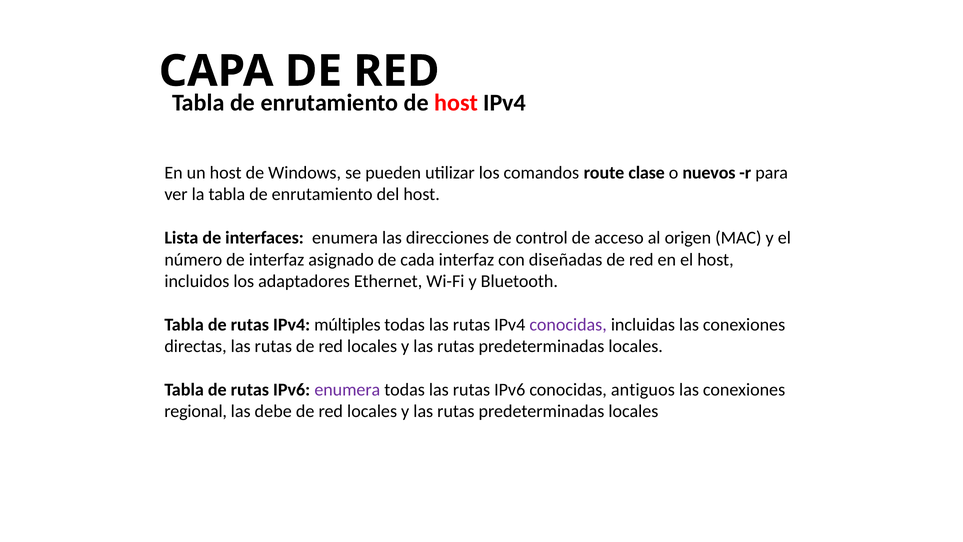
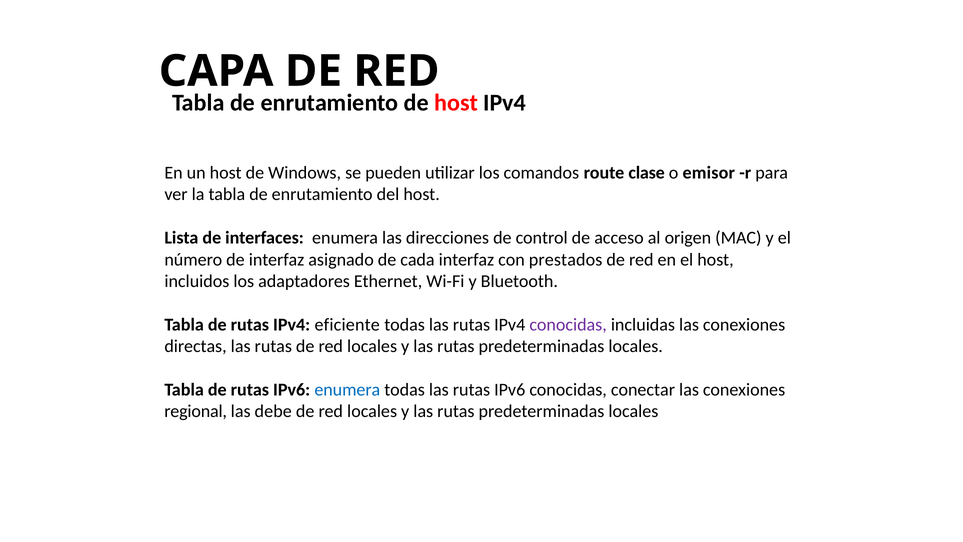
nuevos: nuevos -> emisor (709, 173)
diseñadas: diseñadas -> prestados (566, 259)
múltiples: múltiples -> eficiente (347, 324)
enumera colour: purple -> blue (347, 389)
antiguos: antiguos -> conectar (643, 389)
